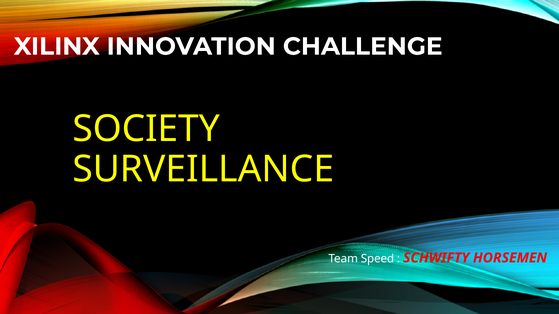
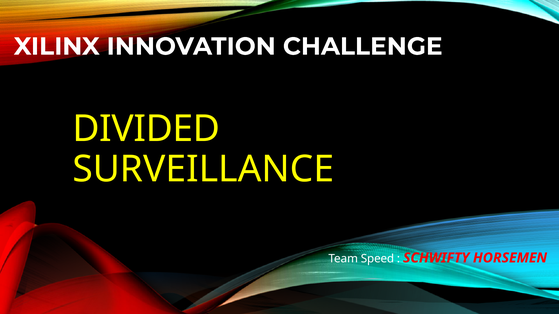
SOCIETY: SOCIETY -> DIVIDED (146, 129)
